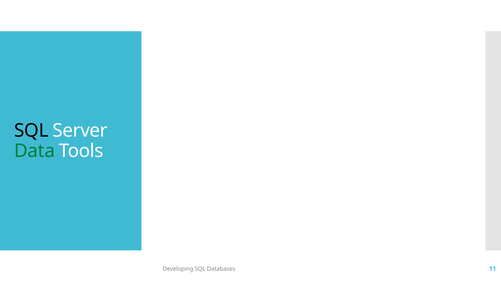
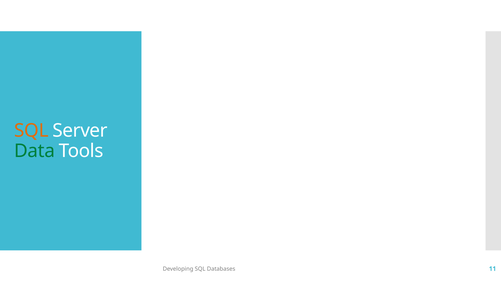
SQL colour: black -> orange (31, 130)
